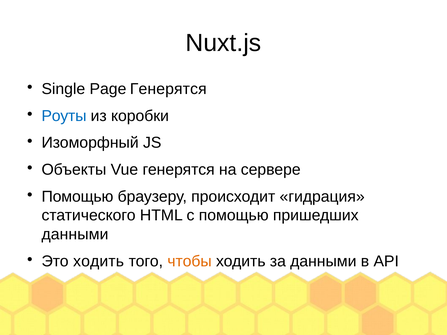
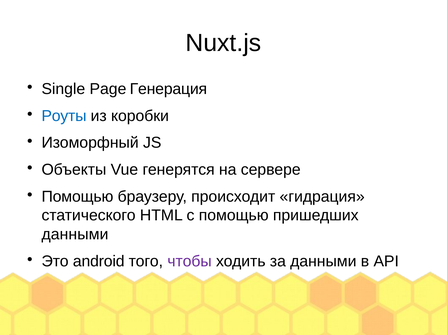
Page Генерятся: Генерятся -> Генерация (168, 89)
Это ходить: ходить -> android (99, 261)
чтобы colour: orange -> purple (190, 261)
